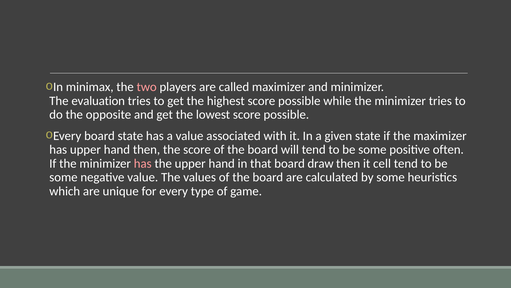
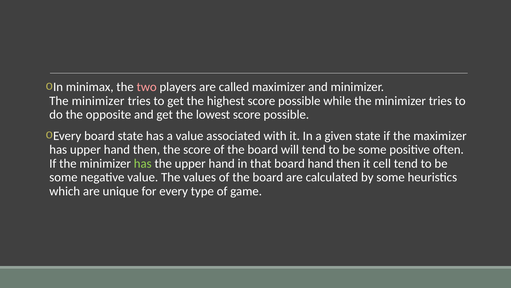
evaluation: evaluation -> minimizer (98, 101)
has colour: pink -> light green (143, 163)
board draw: draw -> hand (321, 163)
